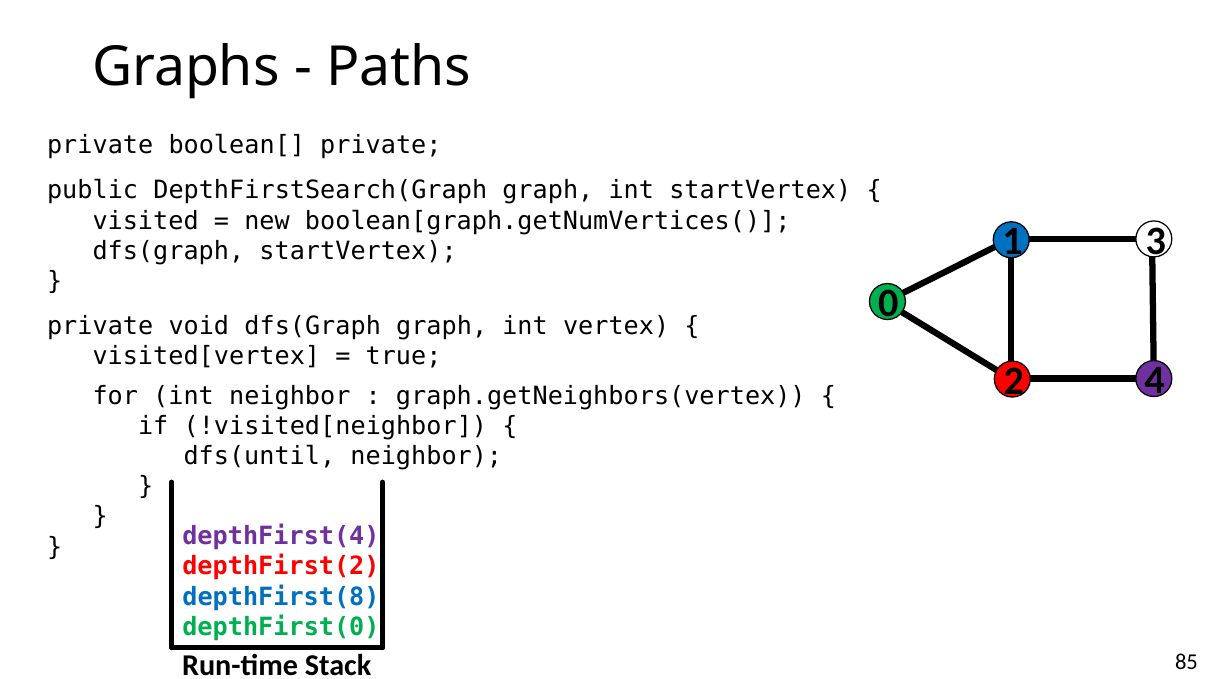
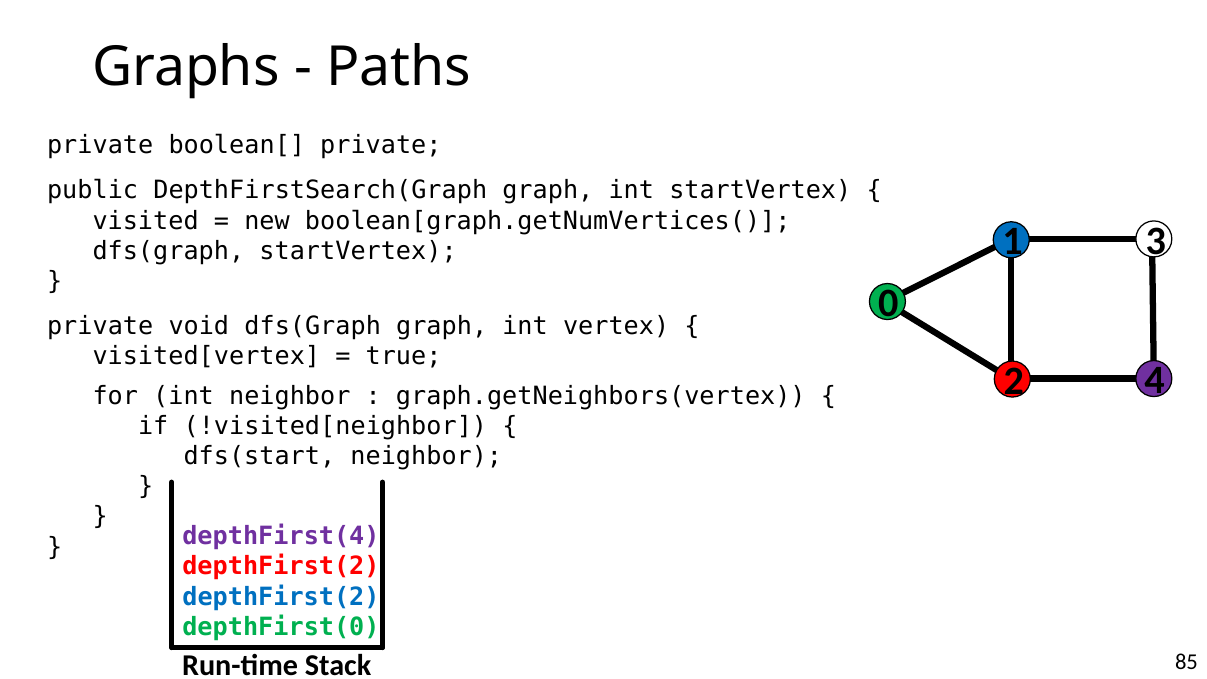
dfs(until: dfs(until -> dfs(start (259, 456)
depthFirst(8: depthFirst(8 -> depthFirst(2 (281, 597)
